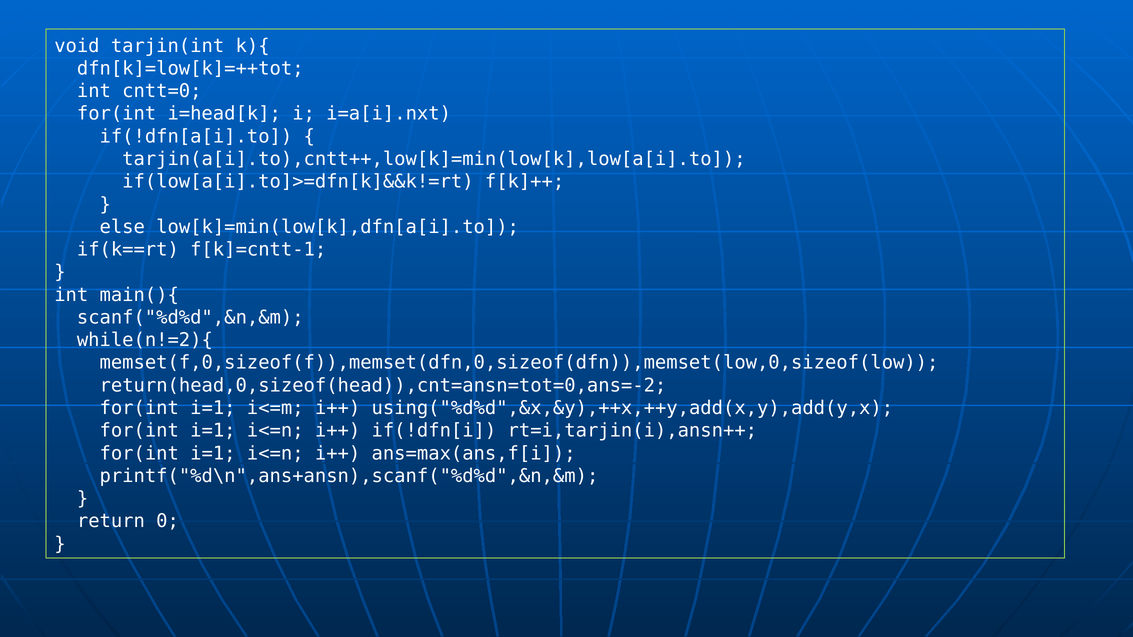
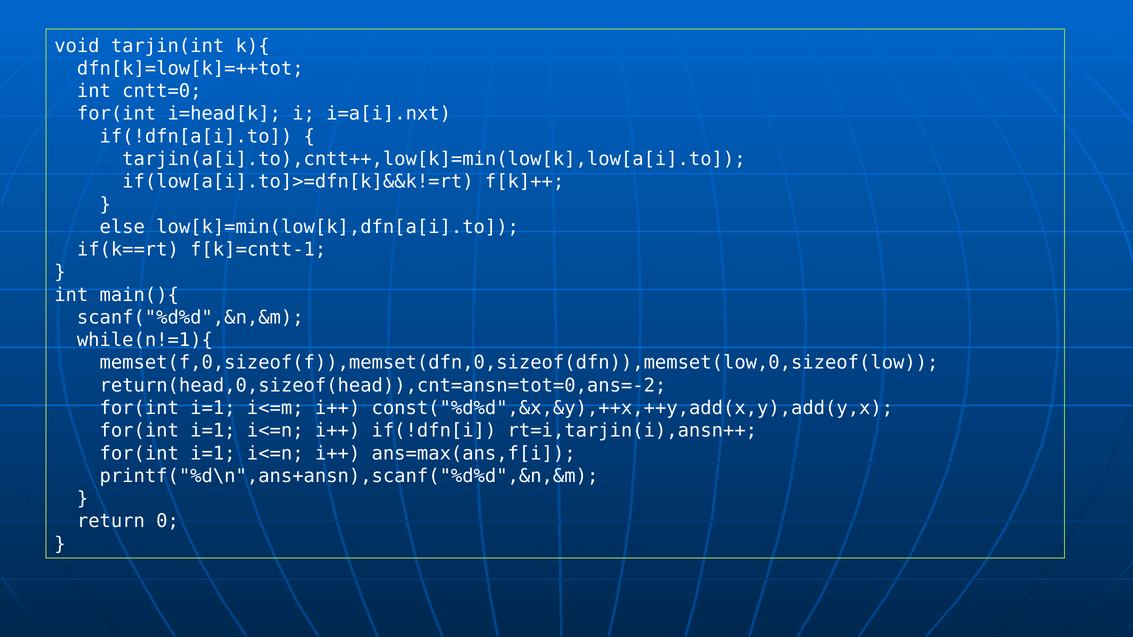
while(n!=2){: while(n!=2){ -> while(n!=1){ (145, 340)
using("%d%d",&x,&y),++x,++y,add(x,y),add(y,x: using("%d%d",&x,&y),++x,++y,add(x,y),add(y,x -> const("%d%d",&x,&y),++x,++y,add(x,y),add(y,x (632, 408)
